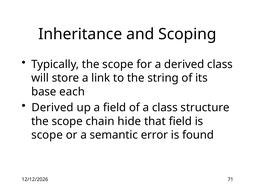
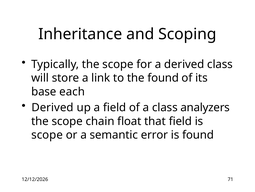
the string: string -> found (163, 78)
structure: structure -> analyzers (205, 107)
hide: hide -> float (129, 121)
